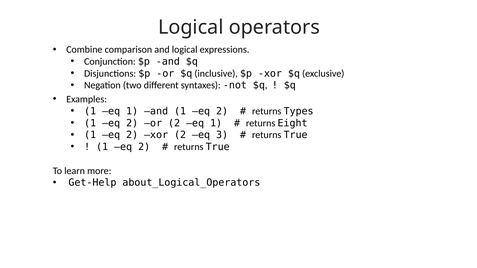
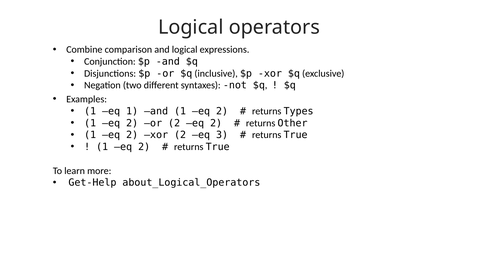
2 eq 1: 1 -> 2 (216, 123)
Eight: Eight -> Other (293, 123)
